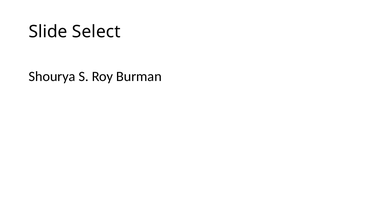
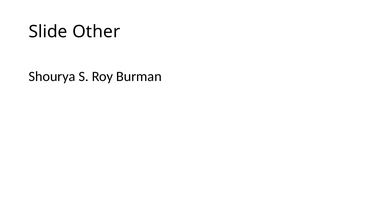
Select: Select -> Other (96, 32)
